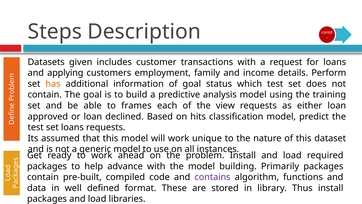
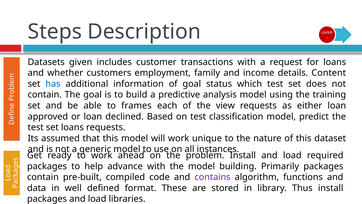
applying: applying -> whether (65, 73)
Perform: Perform -> Content (329, 73)
has colour: orange -> blue (53, 84)
on hits: hits -> test (198, 116)
